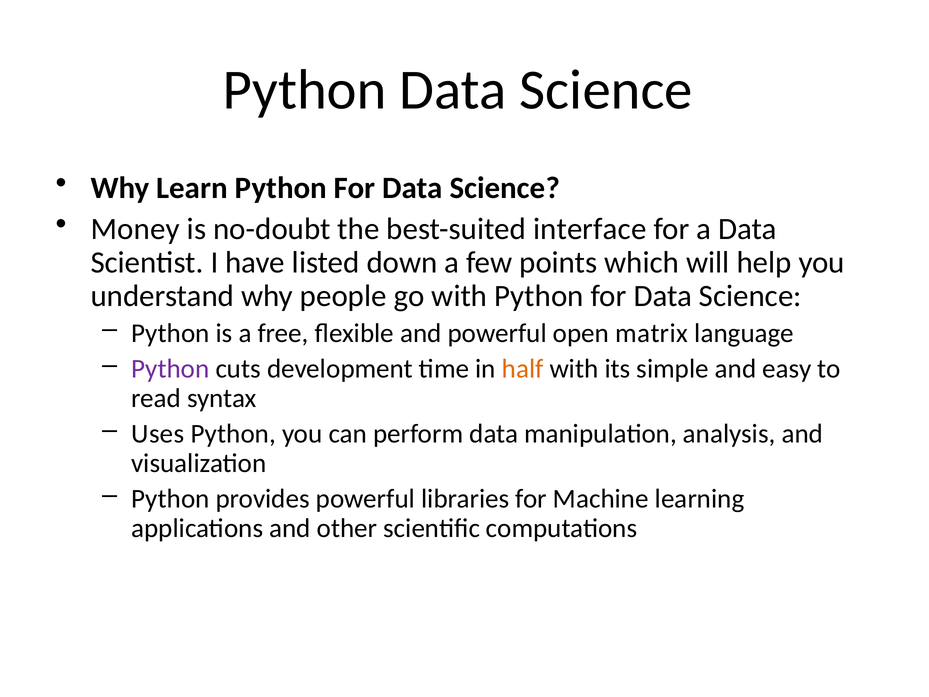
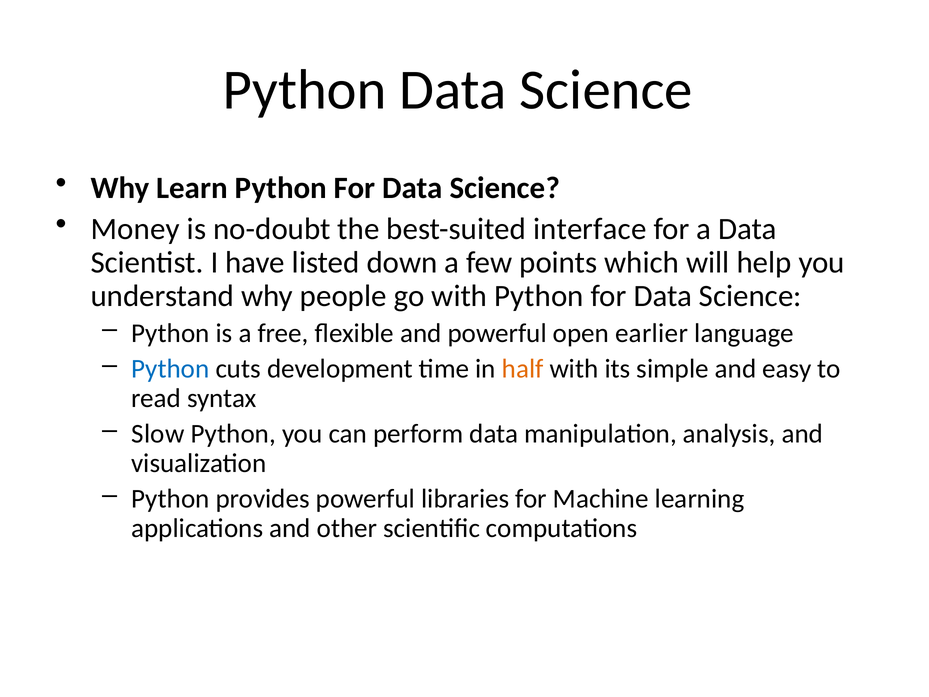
matrix: matrix -> earlier (652, 333)
Python colour: purple -> blue (170, 369)
Uses: Uses -> Slow (158, 434)
